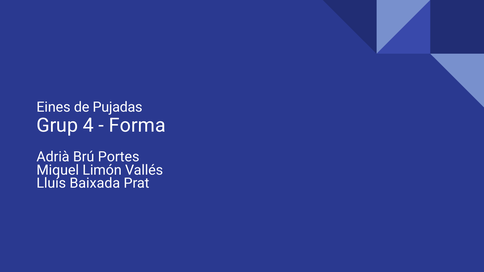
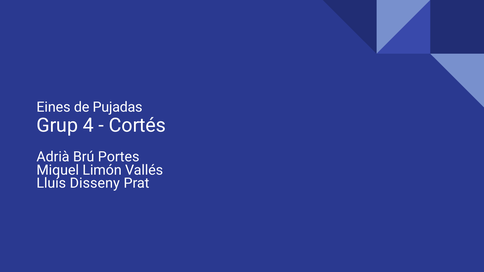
Forma: Forma -> Cortés (137, 125)
Baixada: Baixada -> Disseny (95, 183)
